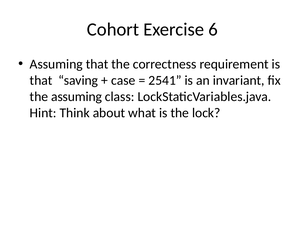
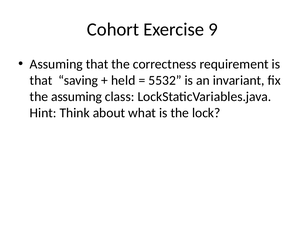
6: 6 -> 9 (213, 30)
case: case -> held (123, 80)
2541: 2541 -> 5532 (165, 80)
